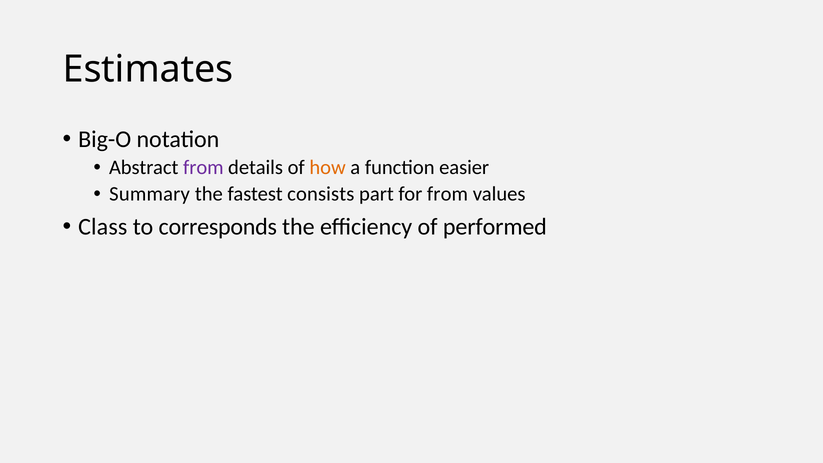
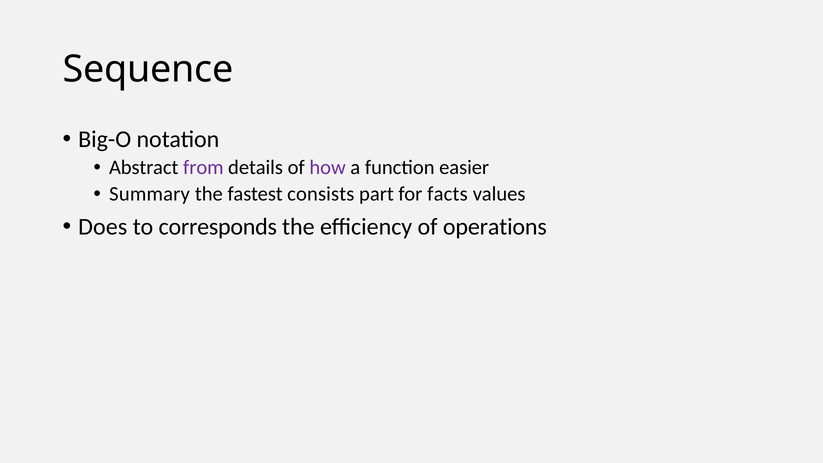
Estimates: Estimates -> Sequence (148, 69)
how colour: orange -> purple (328, 168)
for from: from -> facts (447, 194)
Class: Class -> Does (103, 227)
performed: performed -> operations (495, 227)
